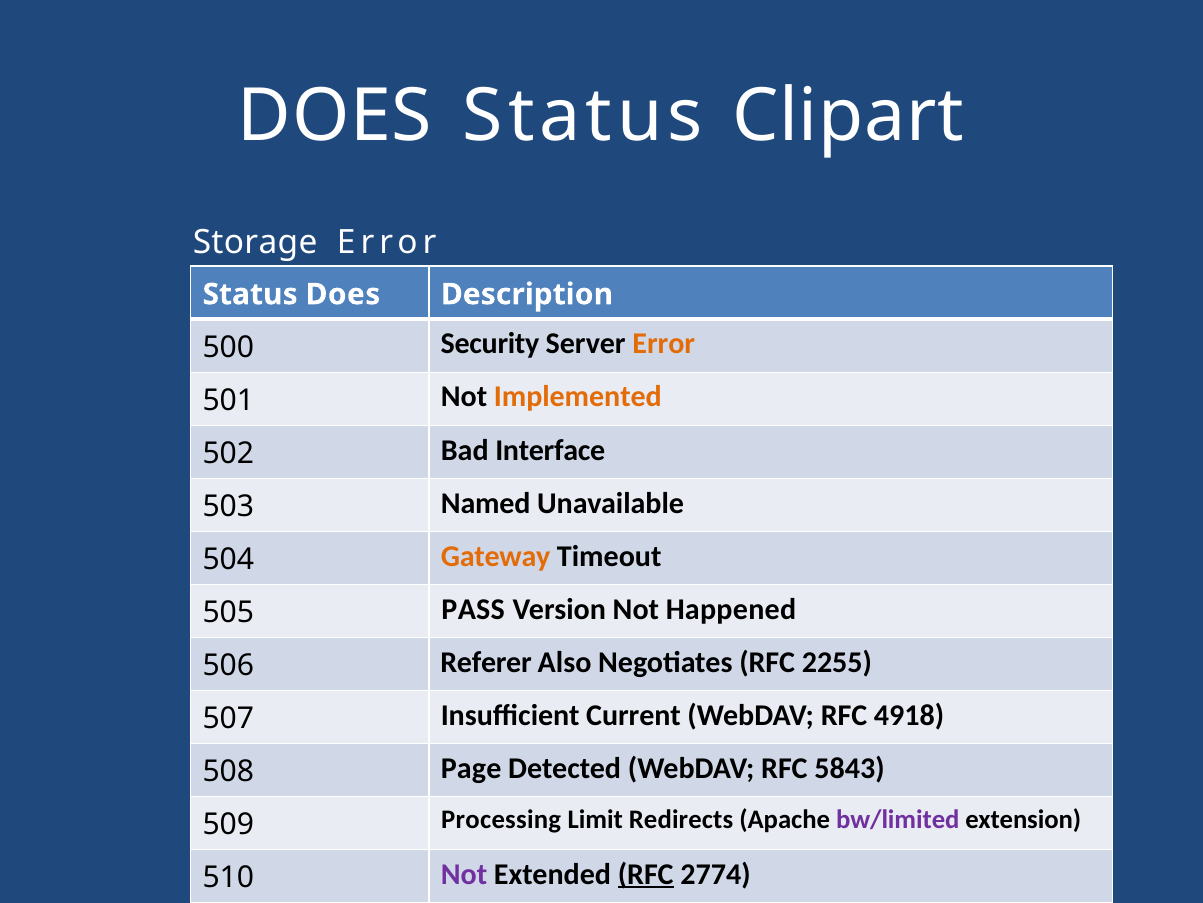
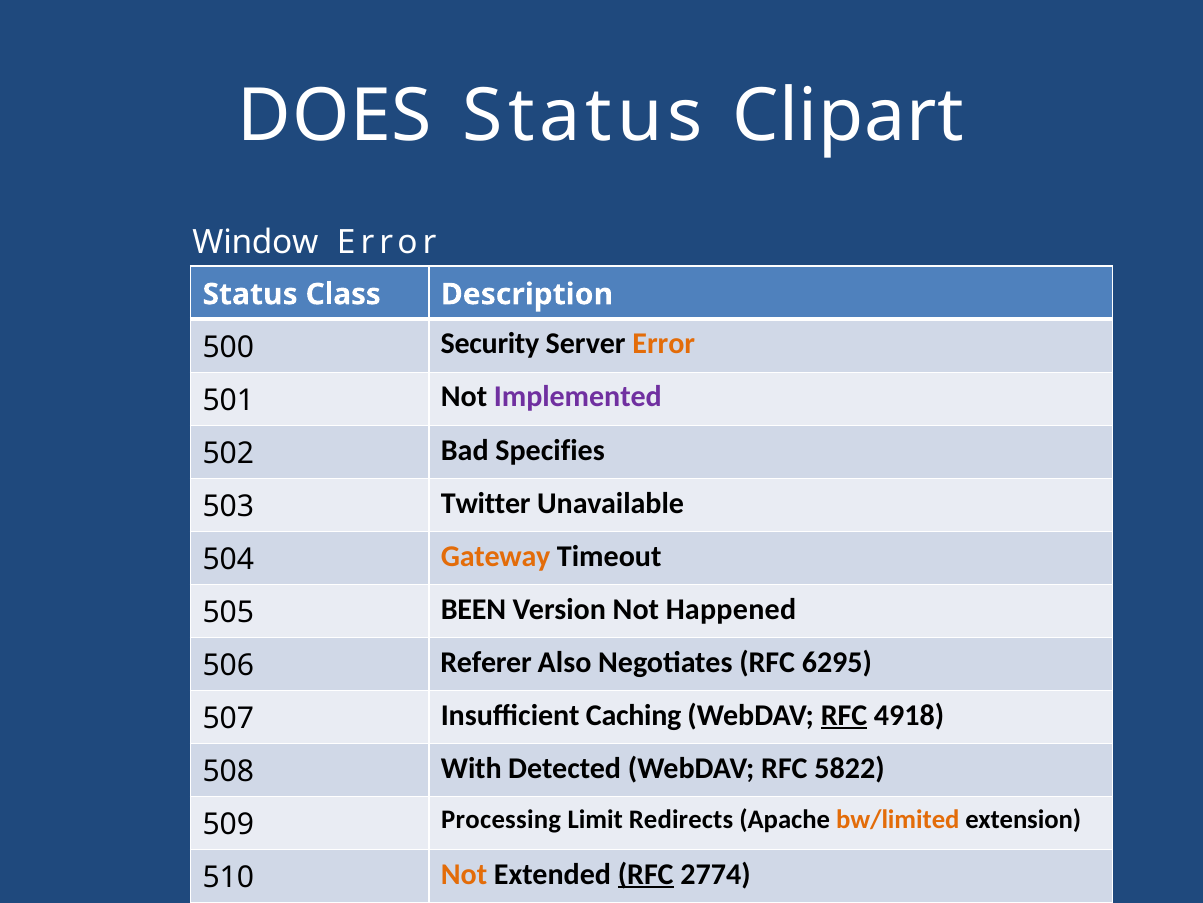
Storage: Storage -> Window (255, 243)
Status Does: Does -> Class (343, 294)
Implemented colour: orange -> purple (578, 397)
Interface: Interface -> Specifies (550, 450)
Named: Named -> Twitter (486, 503)
PASS: PASS -> BEEN (473, 609)
2255: 2255 -> 6295 (837, 662)
Current: Current -> Caching (634, 715)
RFC underline: none -> present (844, 715)
Page: Page -> With (471, 768)
5843: 5843 -> 5822 (850, 768)
bw/limited colour: purple -> orange (898, 819)
Not colour: purple -> orange (464, 874)
